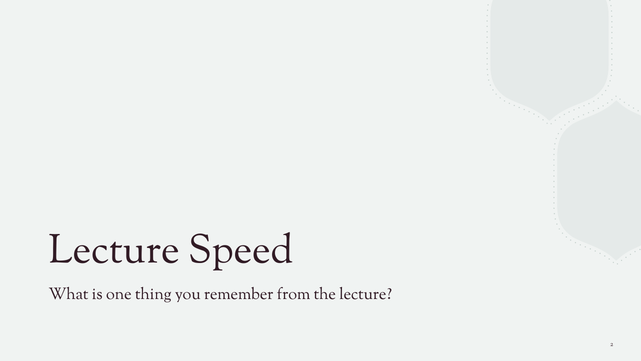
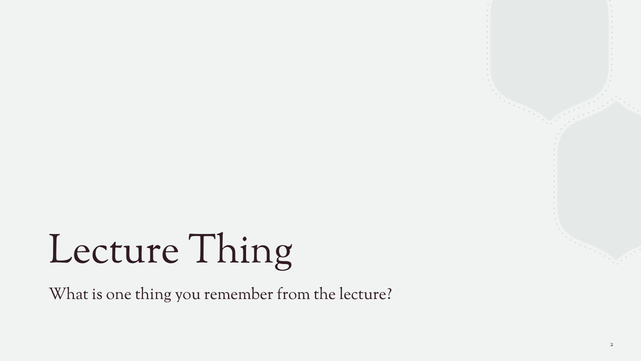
Lecture Speed: Speed -> Thing (241, 249)
